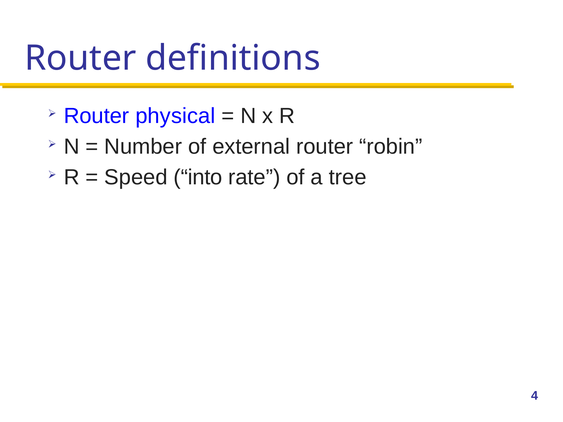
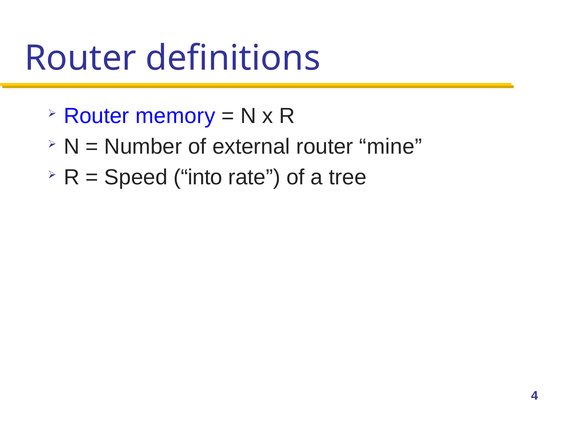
physical: physical -> memory (175, 116)
robin: robin -> mine (391, 147)
